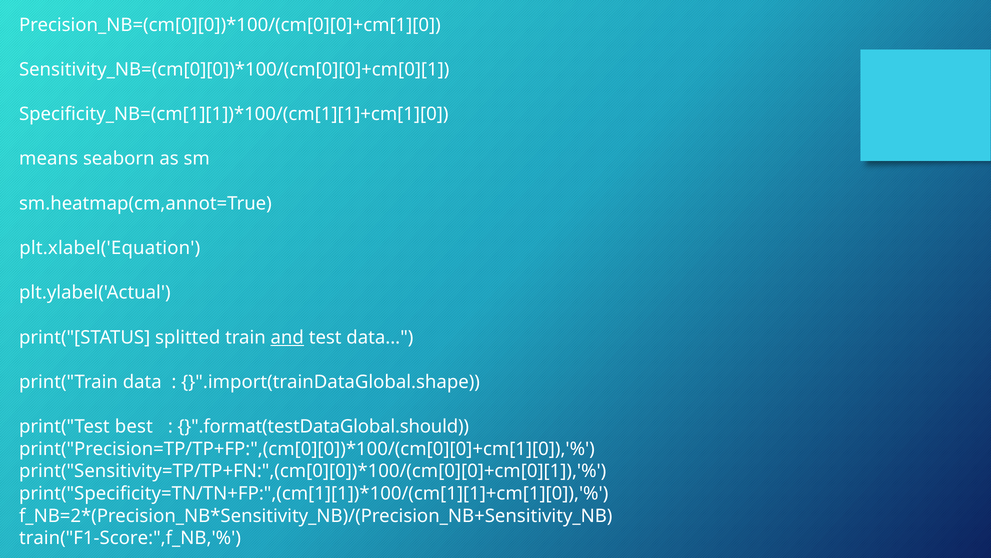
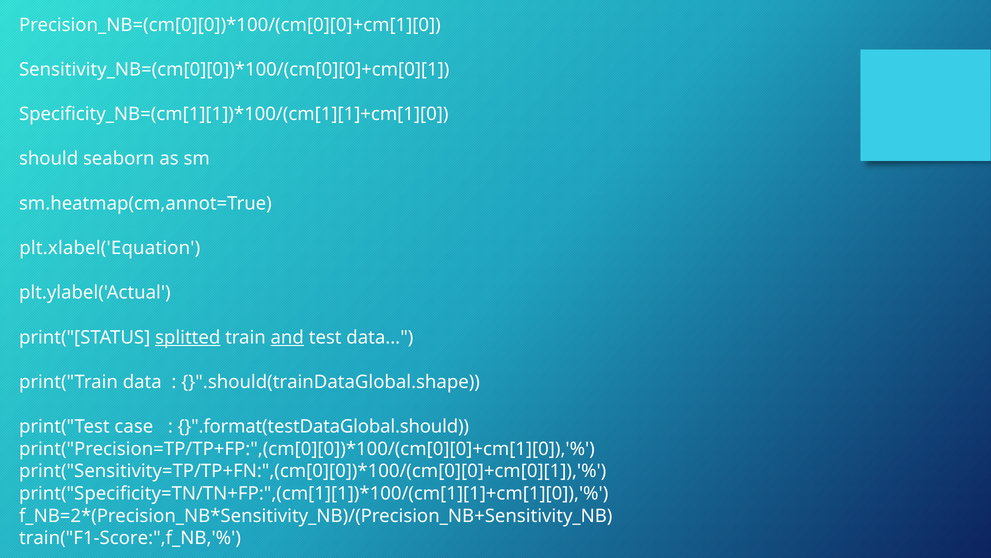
means: means -> should (49, 159)
splitted underline: none -> present (188, 337)
}".import(trainDataGlobal.shape: }".import(trainDataGlobal.shape -> }".should(trainDataGlobal.shape (331, 382)
best: best -> case (134, 426)
